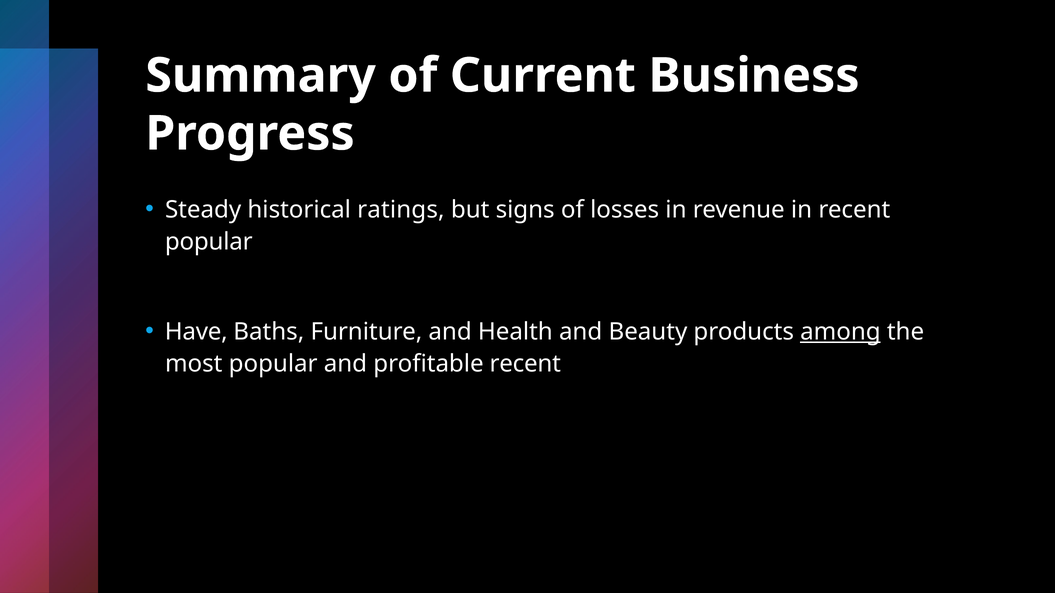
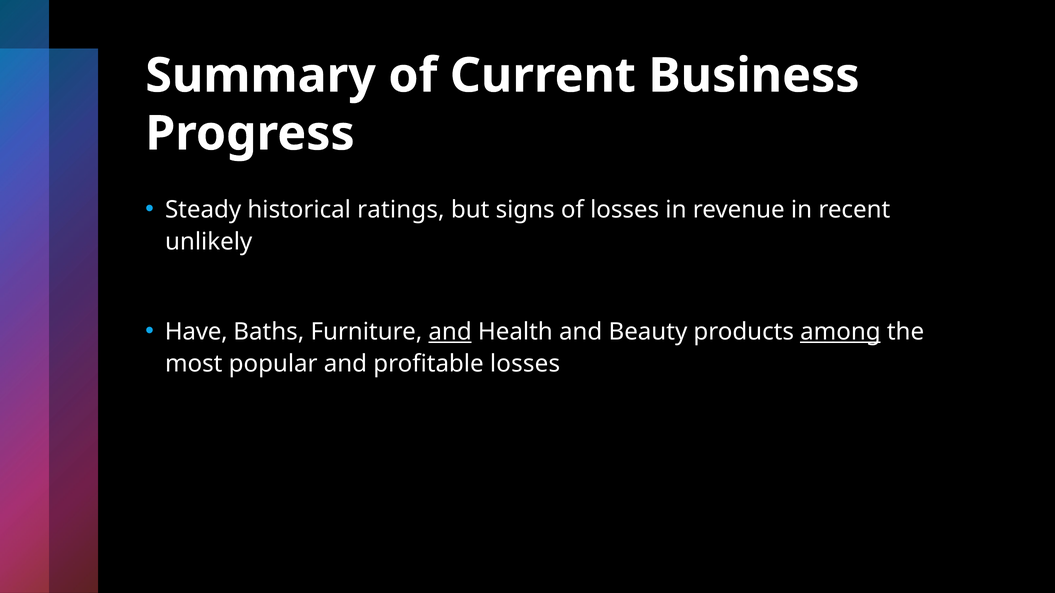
popular: popular -> unlikely (209, 242)
and underline: none -> present (450, 332)
profitable recent: recent -> losses (525, 364)
